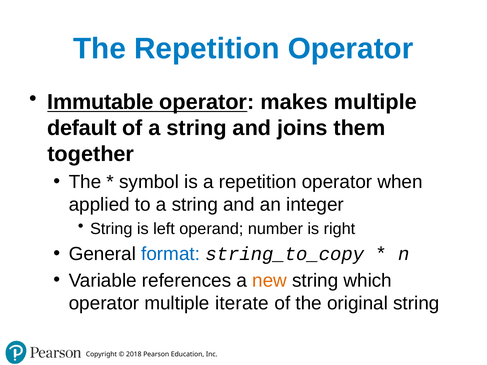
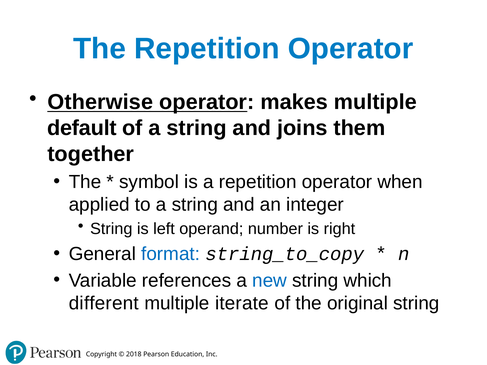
Immutable: Immutable -> Otherwise (100, 102)
new colour: orange -> blue (270, 281)
operator: operator -> different (104, 303)
